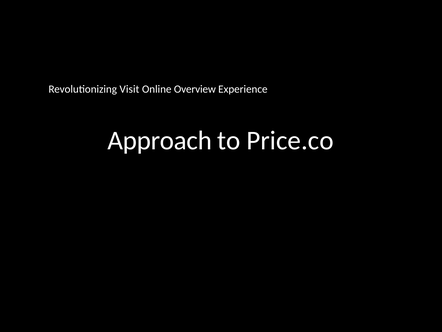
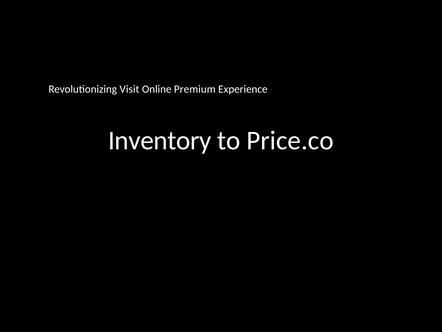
Overview: Overview -> Premium (195, 89)
Approach: Approach -> Inventory (160, 140)
